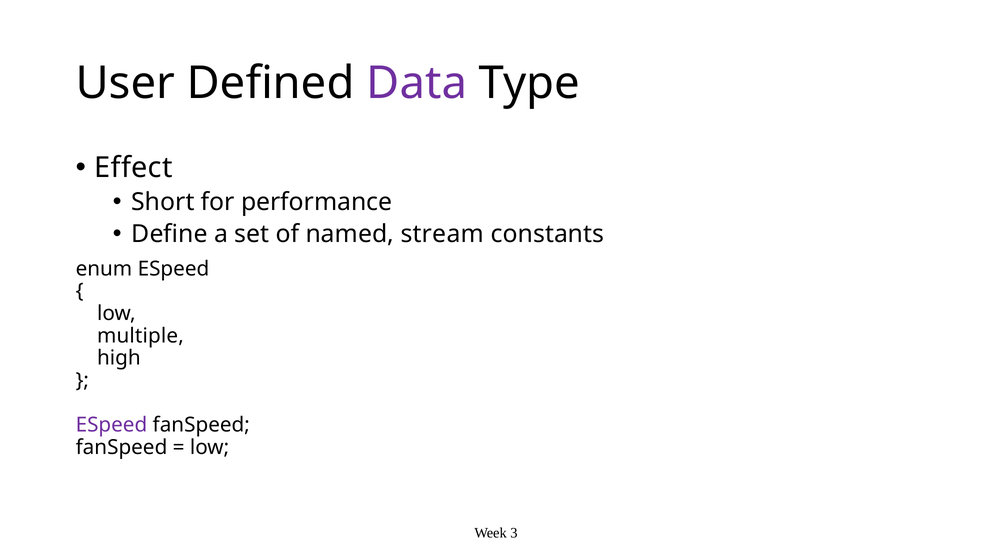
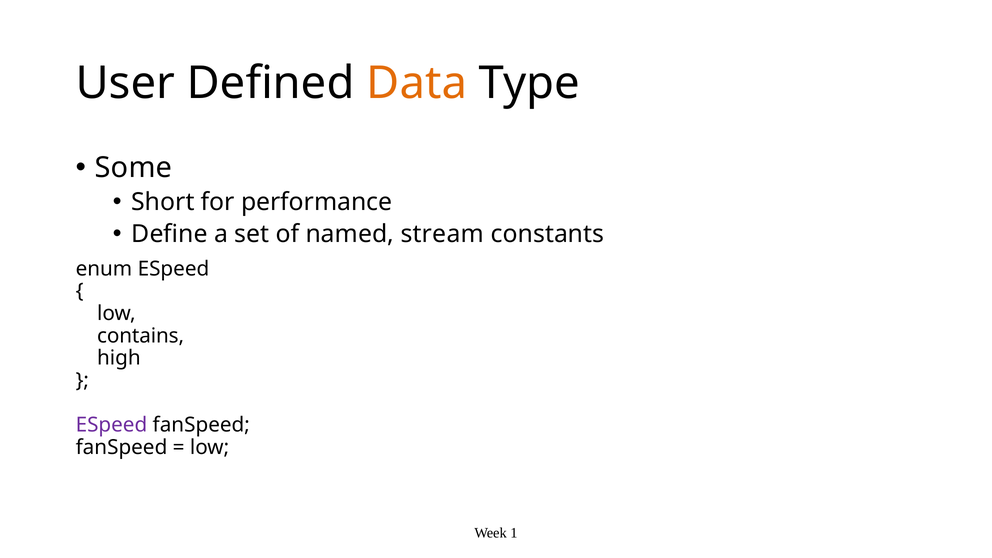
Data colour: purple -> orange (417, 83)
Effect: Effect -> Some (133, 168)
multiple: multiple -> contains (141, 336)
3: 3 -> 1 (514, 533)
